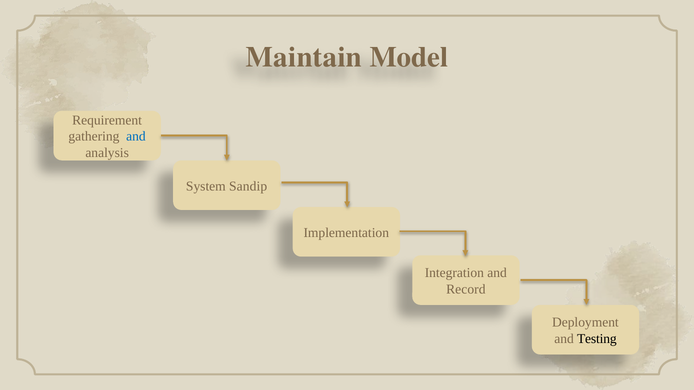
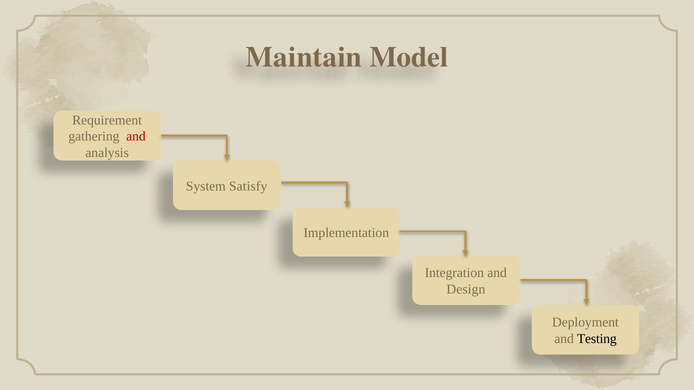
and colour: blue -> red (136, 137)
Sandip: Sandip -> Satisfy (248, 186)
Record: Record -> Design (466, 289)
